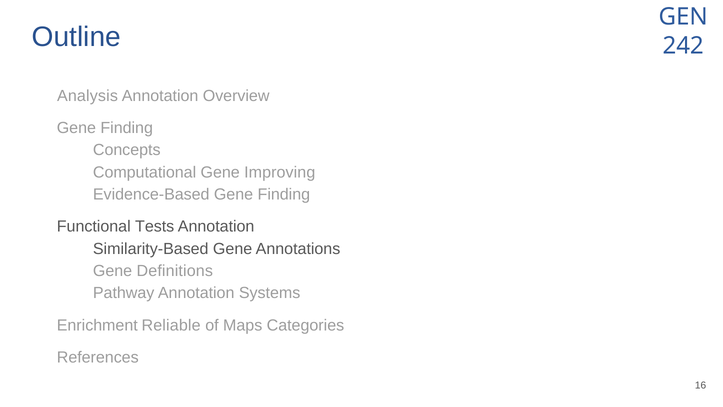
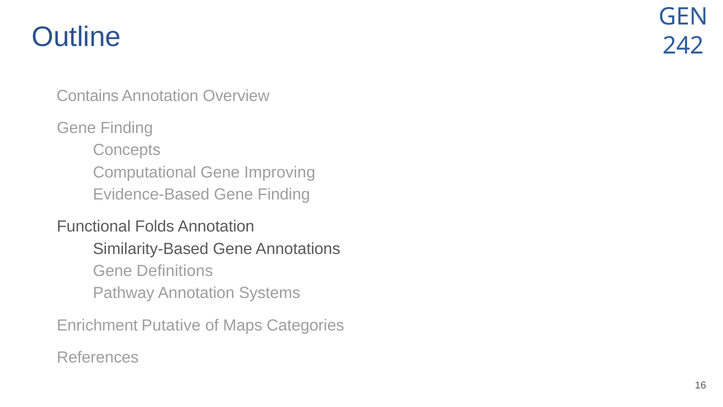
Analysis: Analysis -> Contains (88, 96)
Tests: Tests -> Folds (155, 226)
Reliable: Reliable -> Putative (171, 325)
